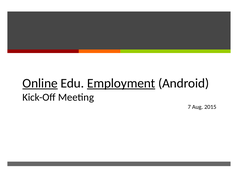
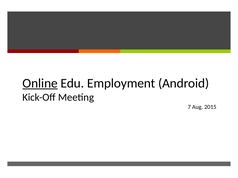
Employment underline: present -> none (121, 84)
